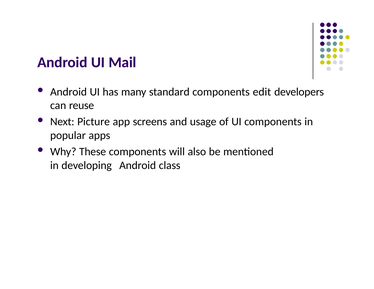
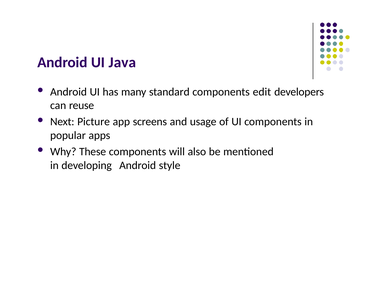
Mail: Mail -> Java (122, 62)
class: class -> style (170, 165)
